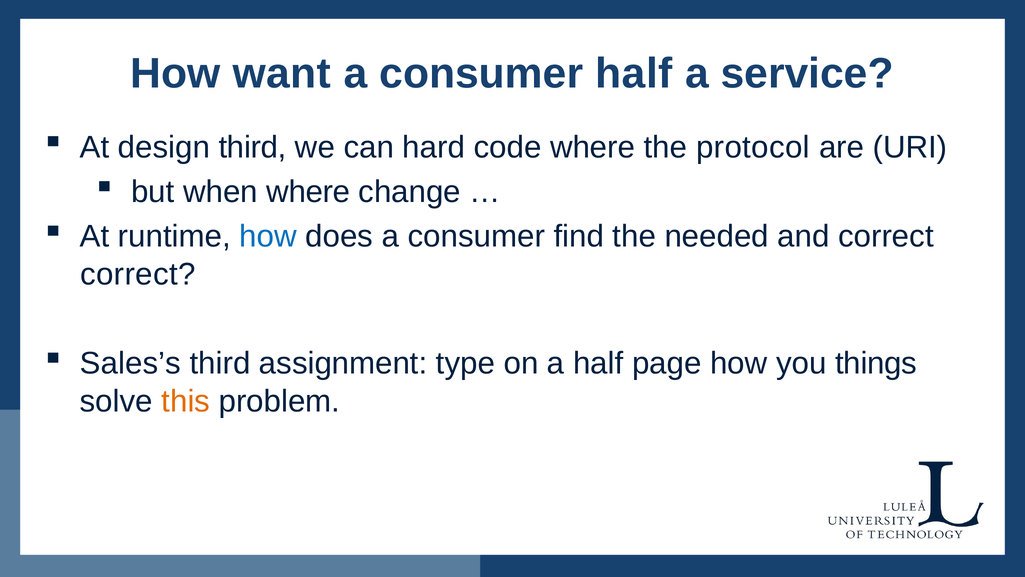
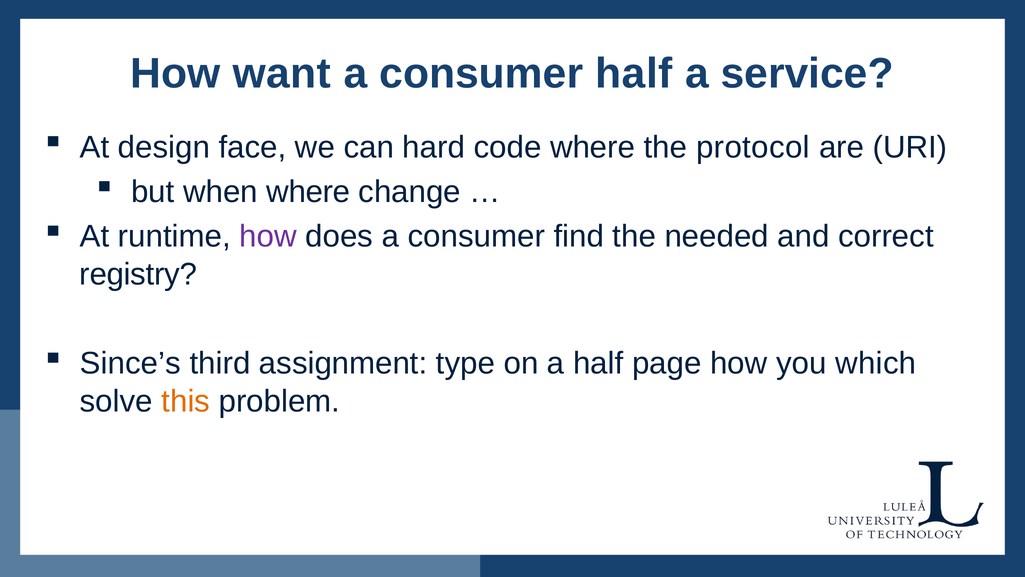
design third: third -> face (252, 147)
how colour: blue -> purple (268, 236)
correct: correct -> registry (138, 274)
Sales’s: Sales’s -> Since’s (130, 363)
things: things -> which (876, 363)
